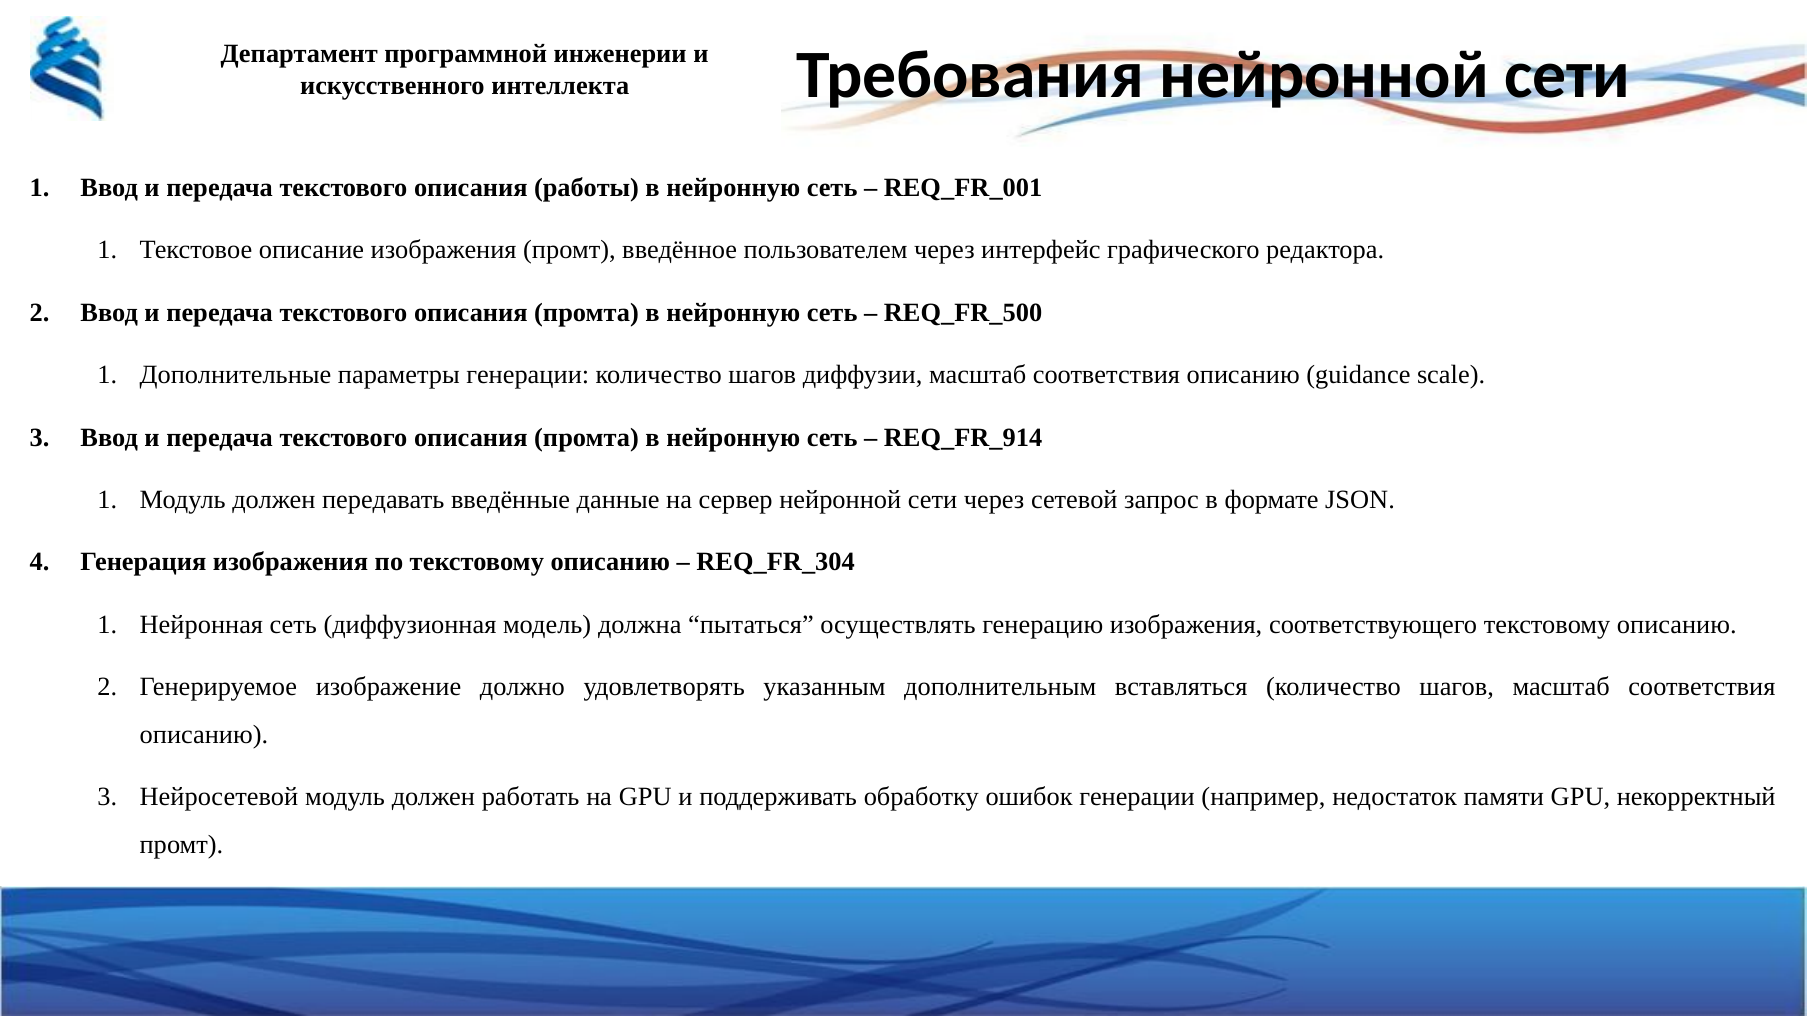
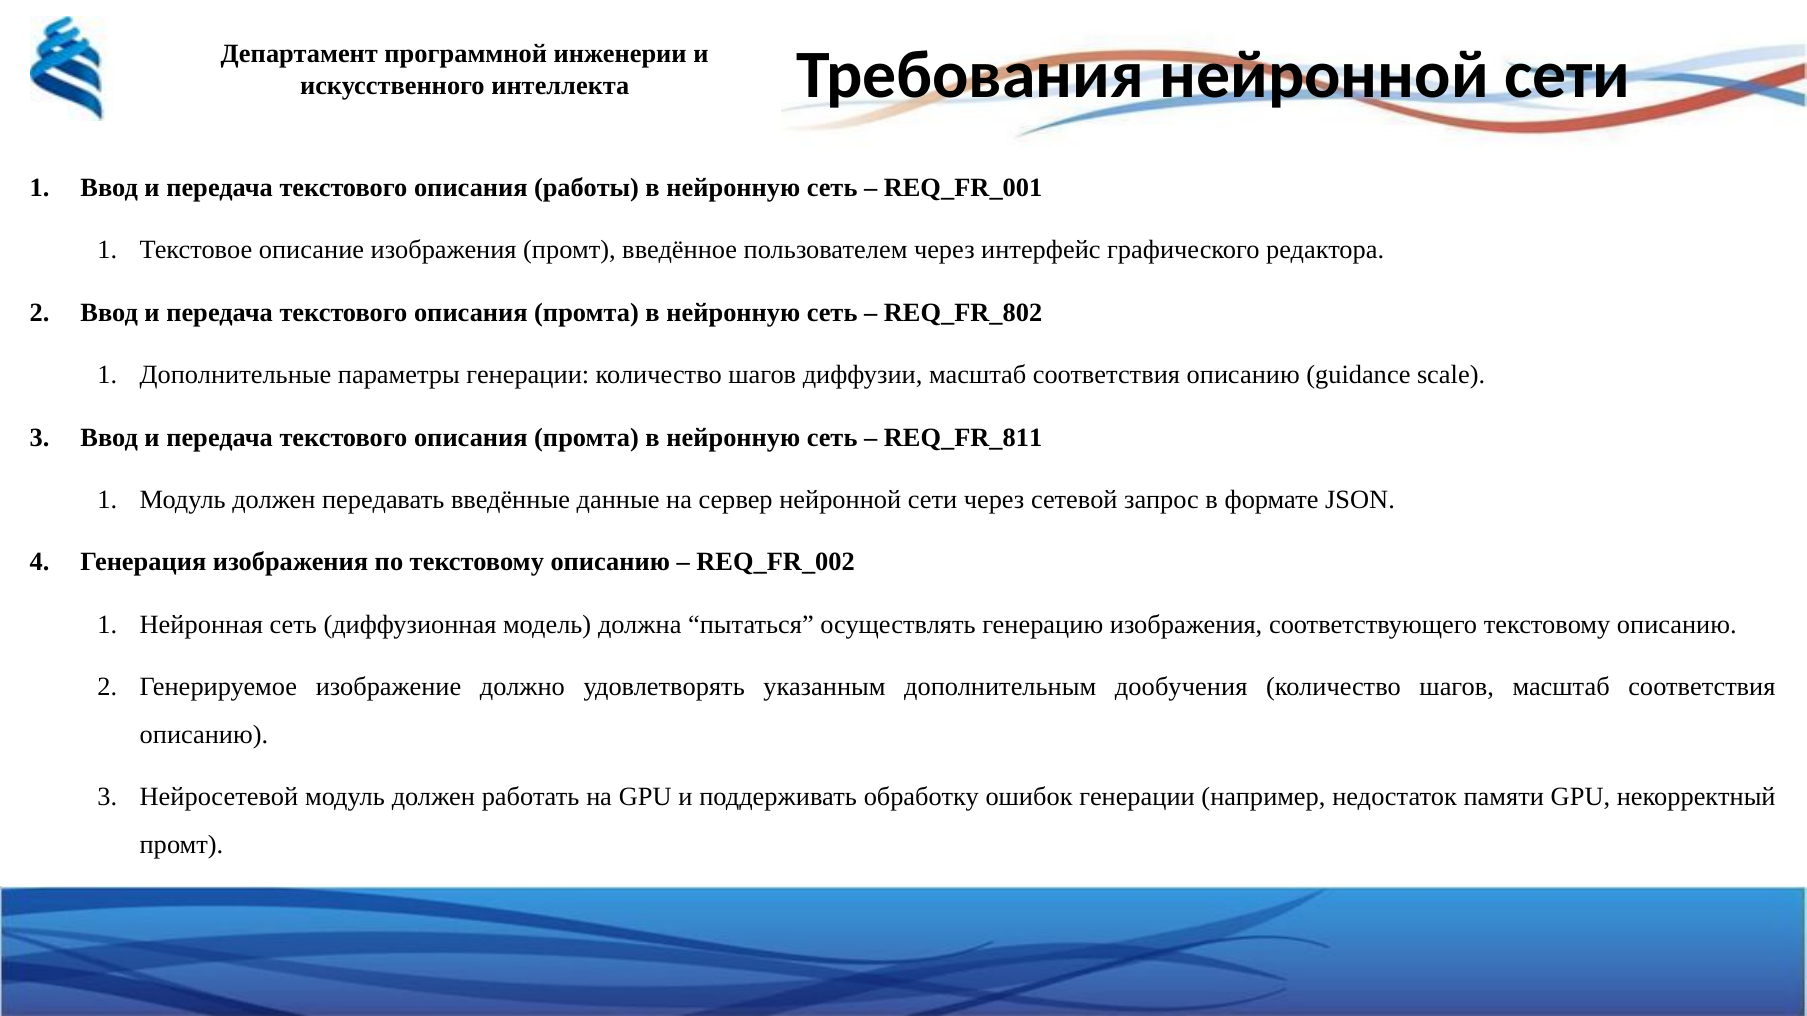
REQ_FR_500: REQ_FR_500 -> REQ_FR_802 (963, 313)
REQ_FR_914: REQ_FR_914 -> REQ_FR_811 (963, 438)
REQ_FR_304: REQ_FR_304 -> REQ_FR_002 (776, 562)
вставляться: вставляться -> дообучения (1181, 687)
